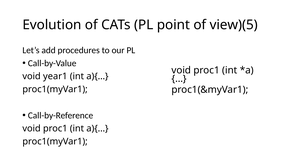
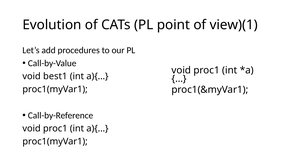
view)(5: view)(5 -> view)(1 (234, 25)
year1: year1 -> best1 (55, 76)
